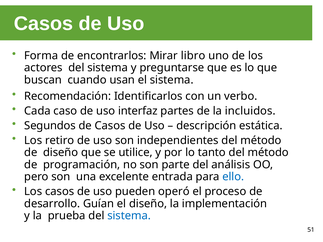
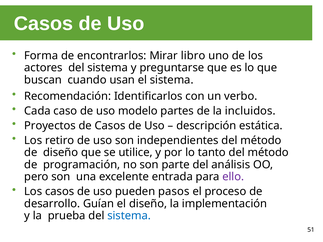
interfaz: interfaz -> modelo (138, 111)
Segundos: Segundos -> Proyectos (50, 126)
ello colour: blue -> purple (233, 177)
operó: operó -> pasos (174, 192)
